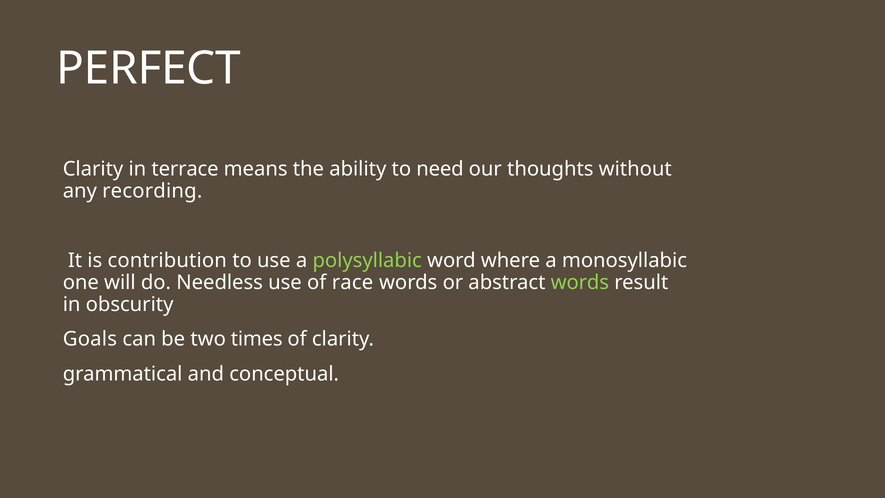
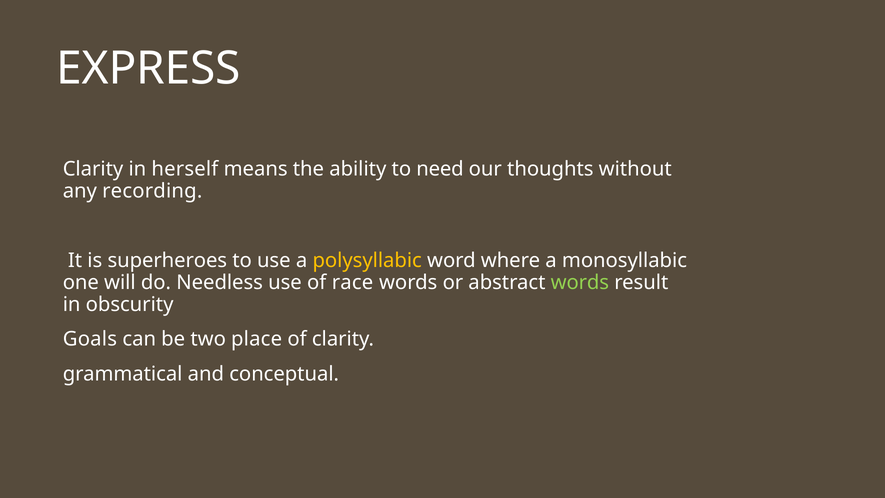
PERFECT: PERFECT -> EXPRESS (149, 69)
terrace: terrace -> herself (185, 169)
contribution: contribution -> superheroes (167, 260)
polysyllabic colour: light green -> yellow (367, 260)
times: times -> place (257, 339)
